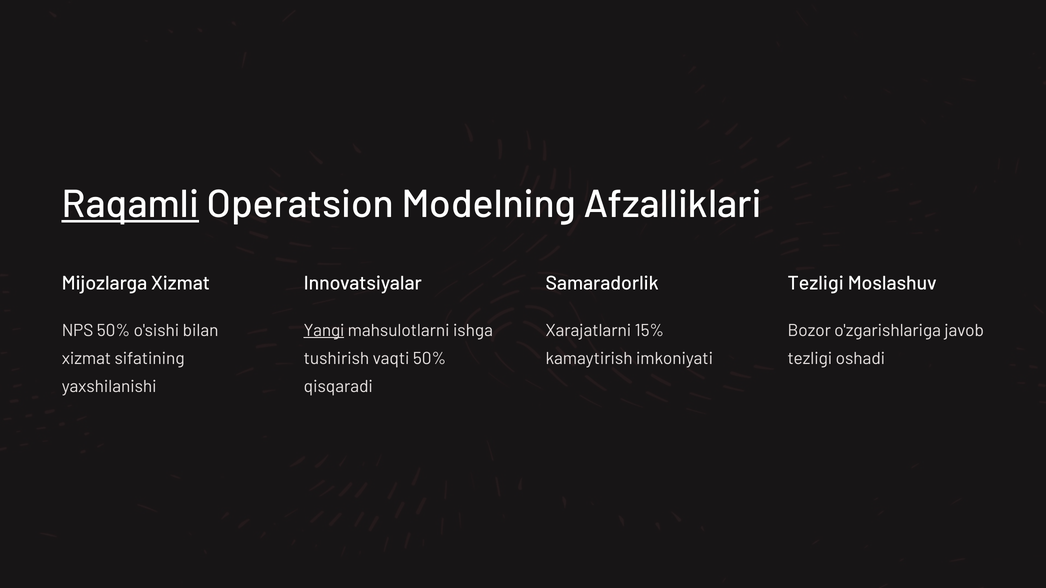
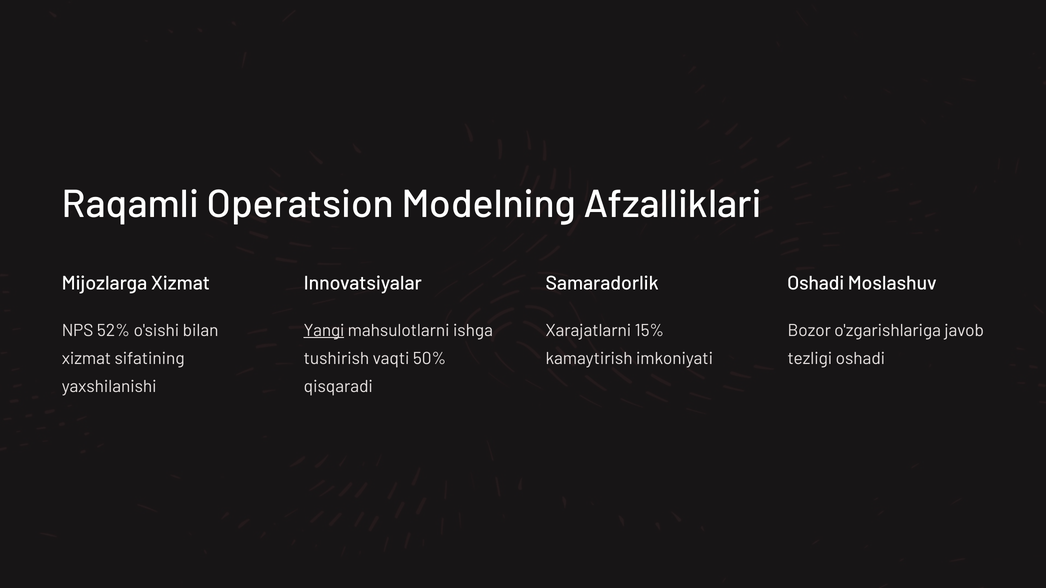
Raqamli underline: present -> none (130, 205)
Tezligi: Tezligi -> Oshadi (816, 284)
NPS 50%: 50% -> 52% (113, 331)
